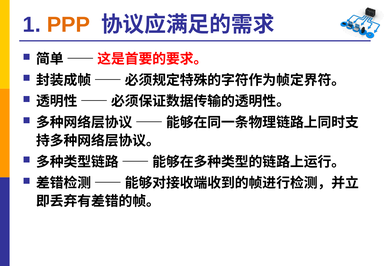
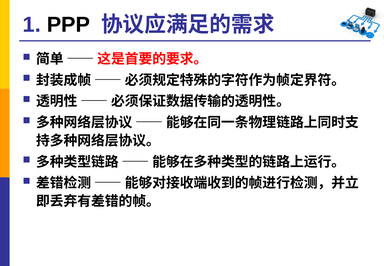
PPP colour: orange -> black (68, 25)
